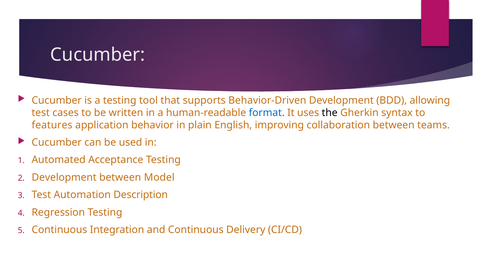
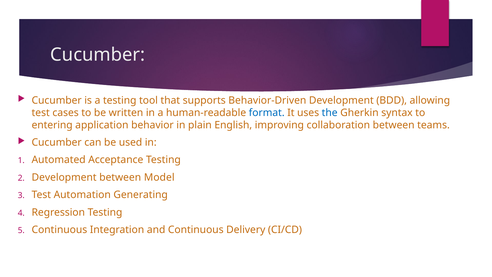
the colour: black -> blue (330, 113)
features: features -> entering (52, 125)
Description: Description -> Generating (141, 195)
